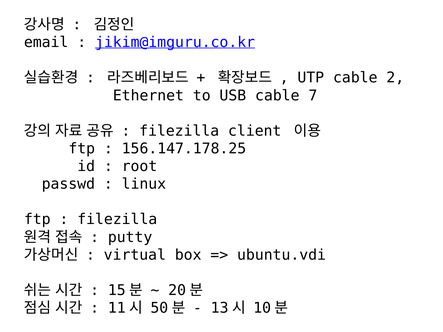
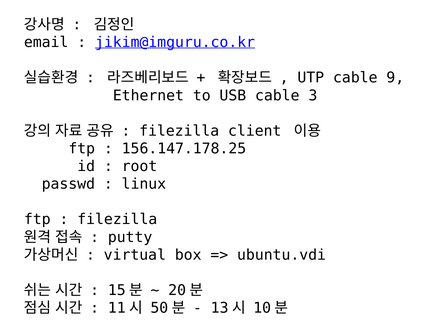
2: 2 -> 9 (395, 78)
7: 7 -> 3 (313, 96)
